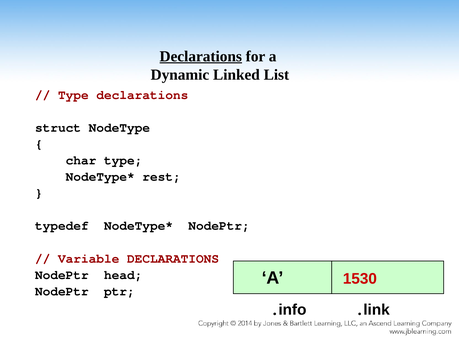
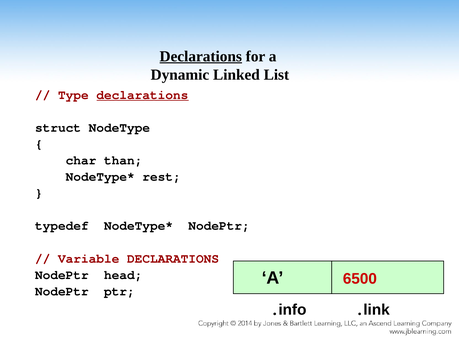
declarations underline: none -> present (143, 95)
char type: type -> than (123, 160)
1530: 1530 -> 6500 (360, 278)
